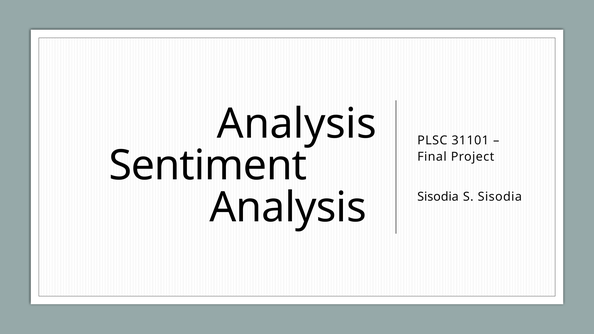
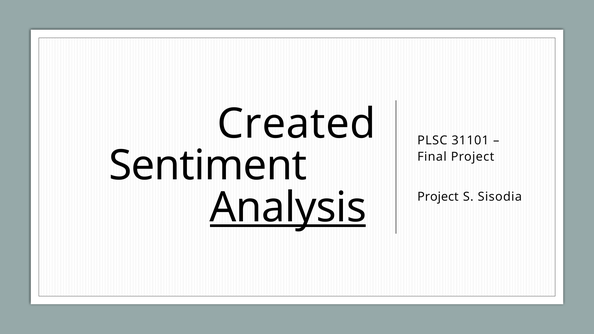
Analysis: Analysis -> Created (297, 124)
Sisodia: Sisodia -> Project (438, 197)
Analysis underline: none -> present (288, 208)
